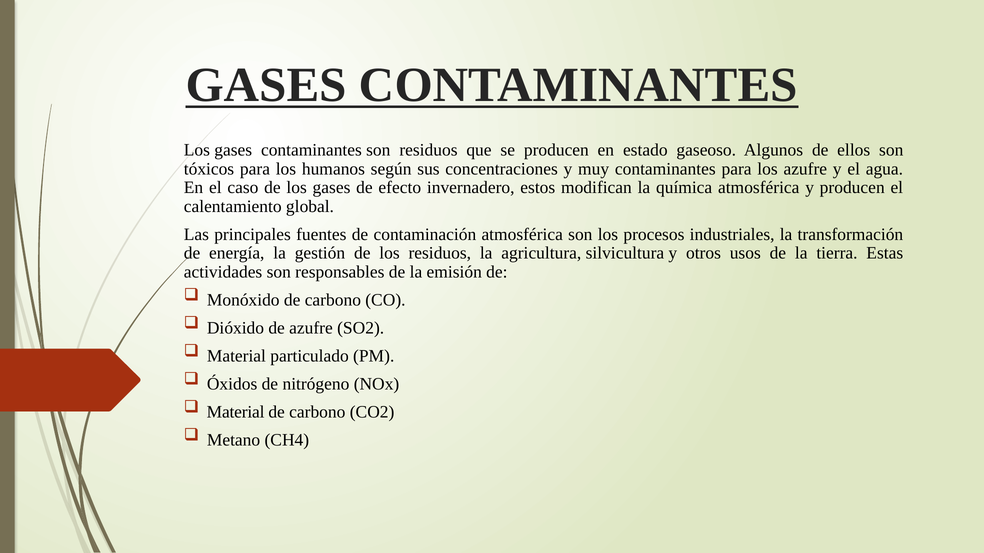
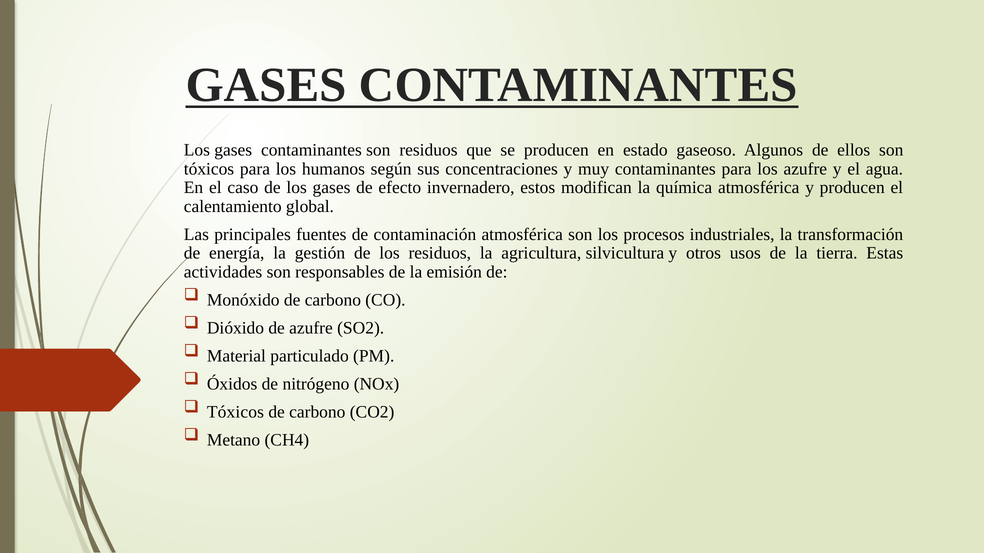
Material: Material -> Tóxicos (235, 412)
